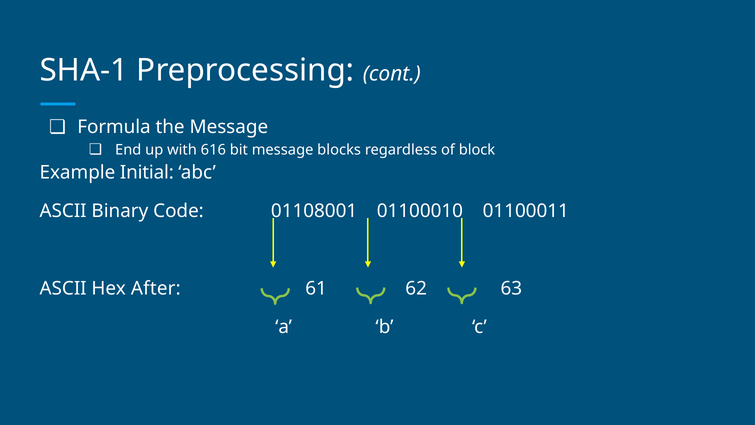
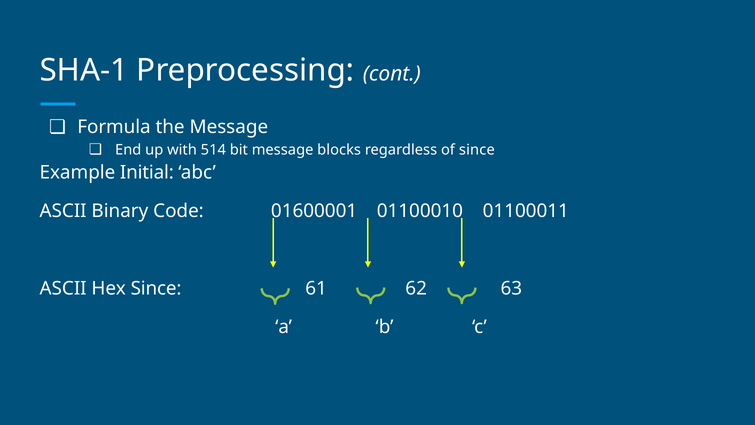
616: 616 -> 514 (213, 150)
of block: block -> since (477, 150)
01108001: 01108001 -> 01600001 (314, 211)
Hex After: After -> Since (156, 288)
